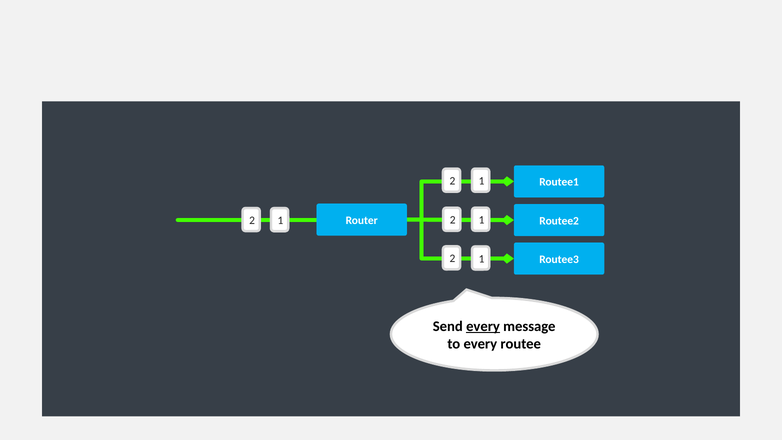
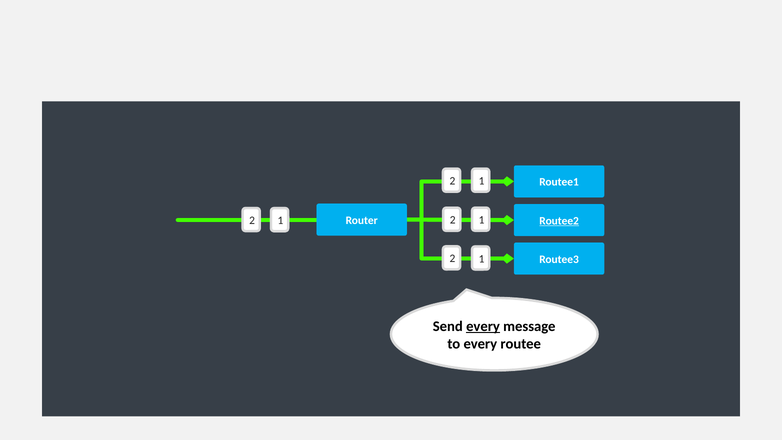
Routee2 underline: none -> present (559, 221)
